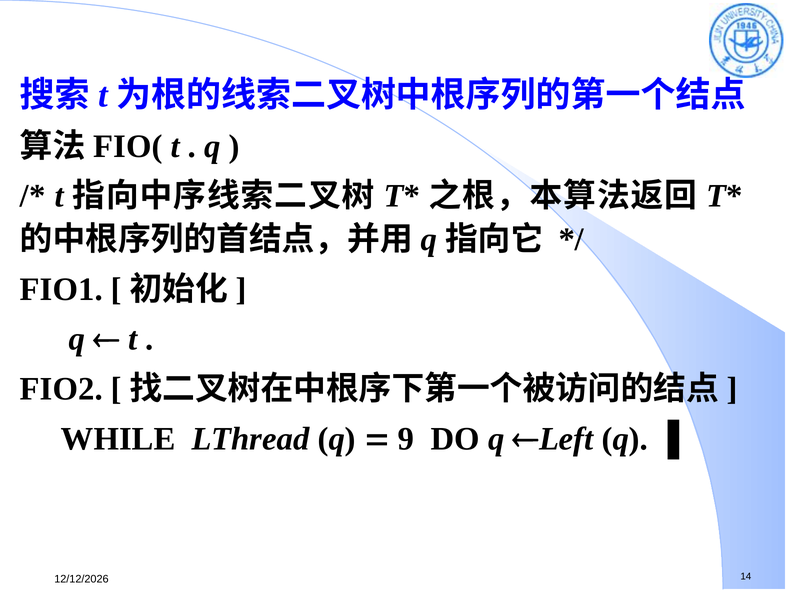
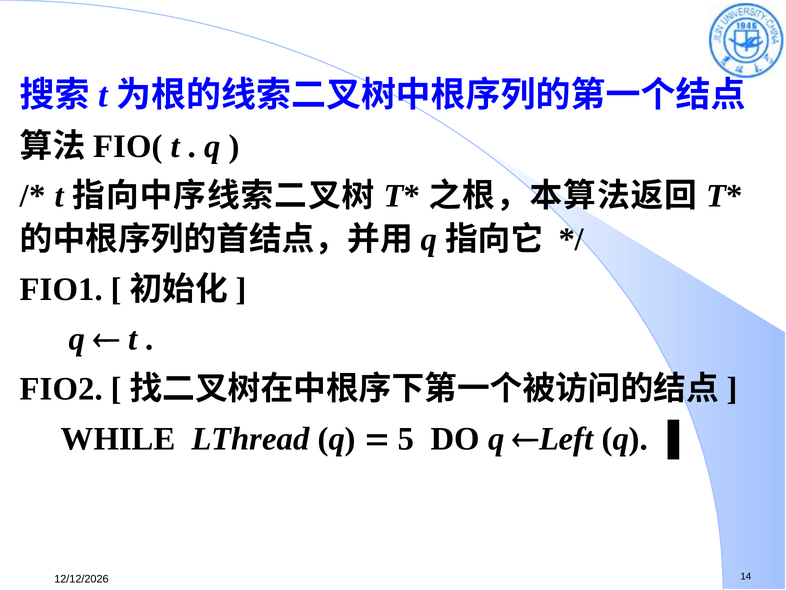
9: 9 -> 5 (406, 438)
